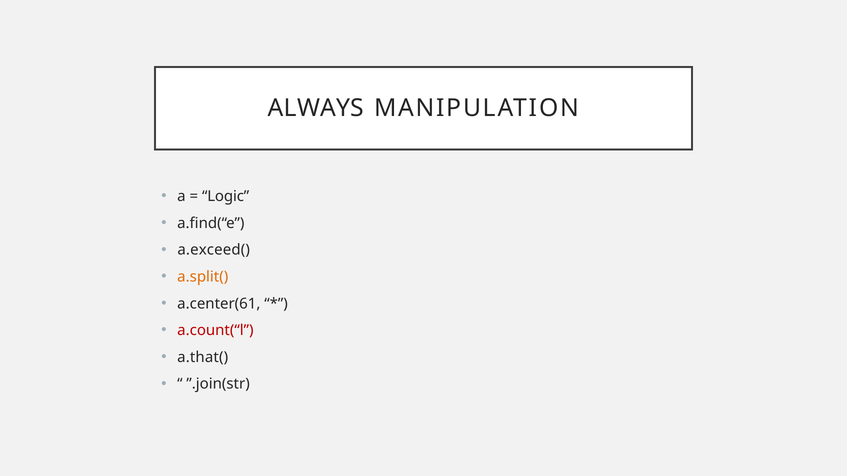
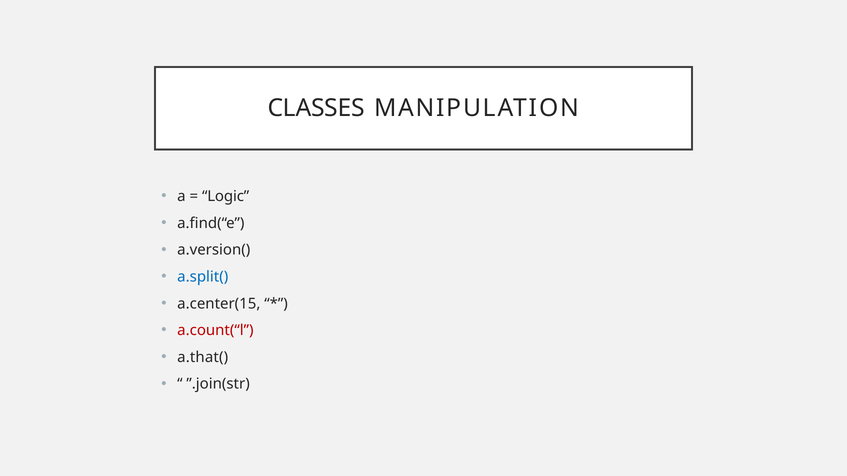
ALWAYS: ALWAYS -> CLASSES (316, 108)
a.exceed(: a.exceed( -> a.version( (214, 250)
a.split( colour: orange -> blue (203, 277)
a.center(61: a.center(61 -> a.center(15 (219, 304)
